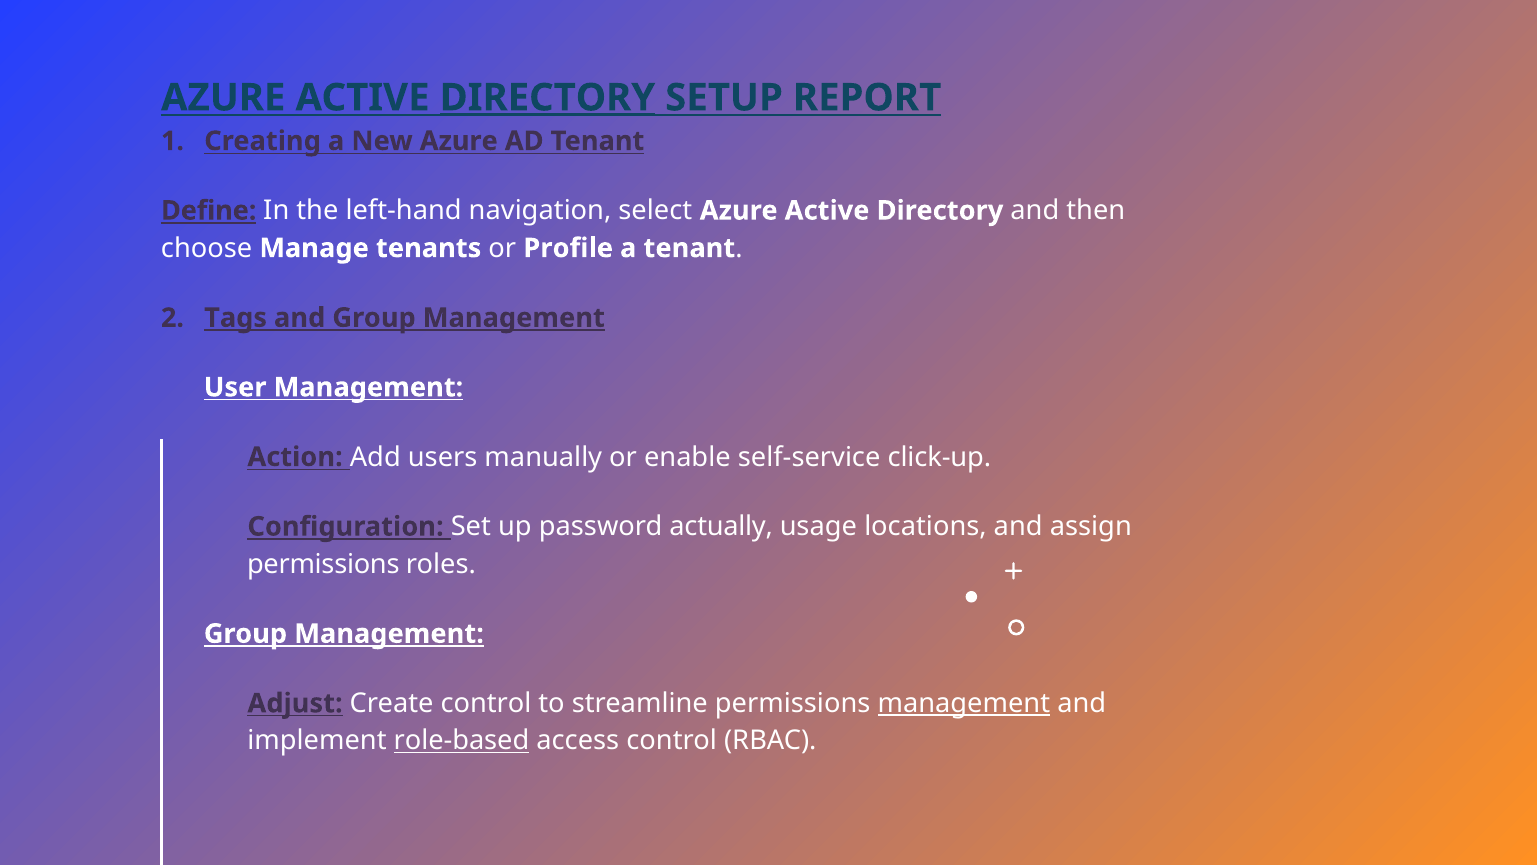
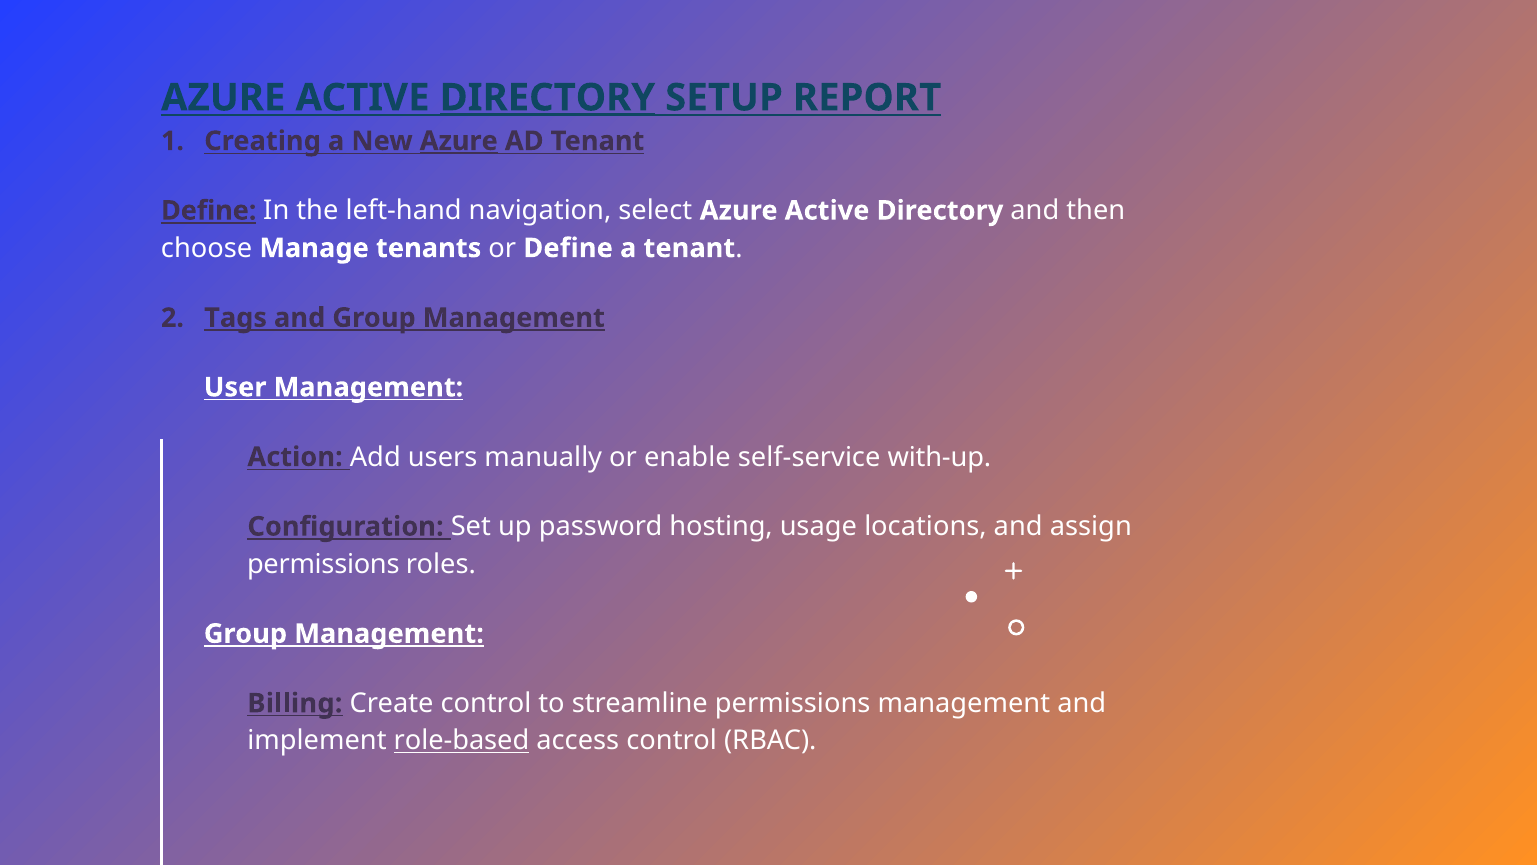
Azure underline: none -> present (459, 141)
or Profile: Profile -> Define (568, 248)
click-up: click-up -> with-up (939, 457)
actually: actually -> hosting (721, 526)
Adjust: Adjust -> Billing (295, 703)
management underline: present -> none (964, 703)
